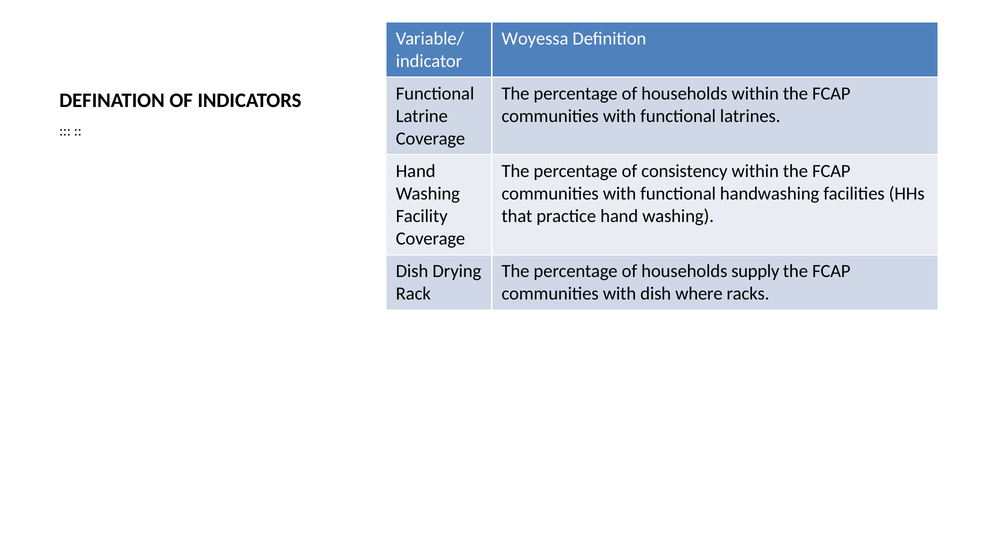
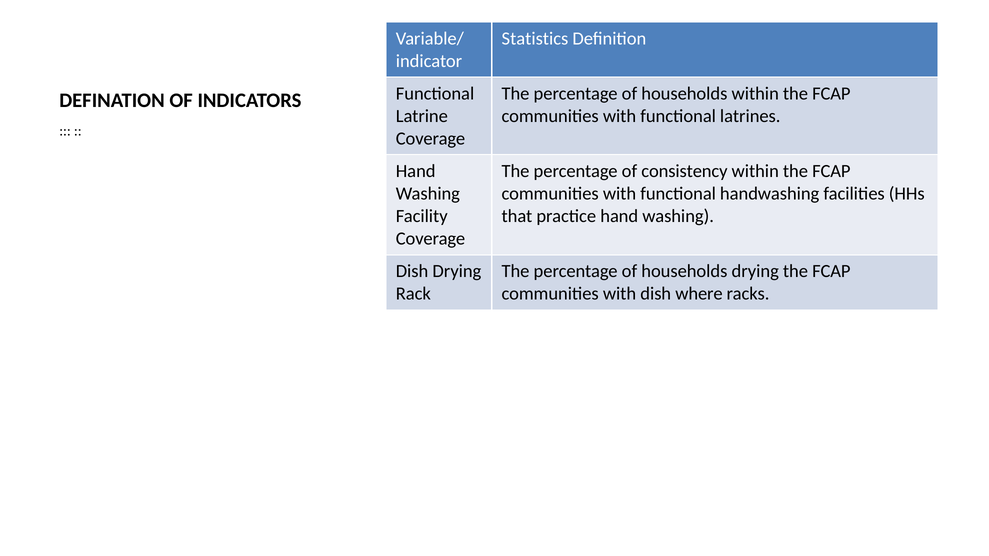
Woyessa: Woyessa -> Statistics (535, 38)
households supply: supply -> drying (755, 271)
